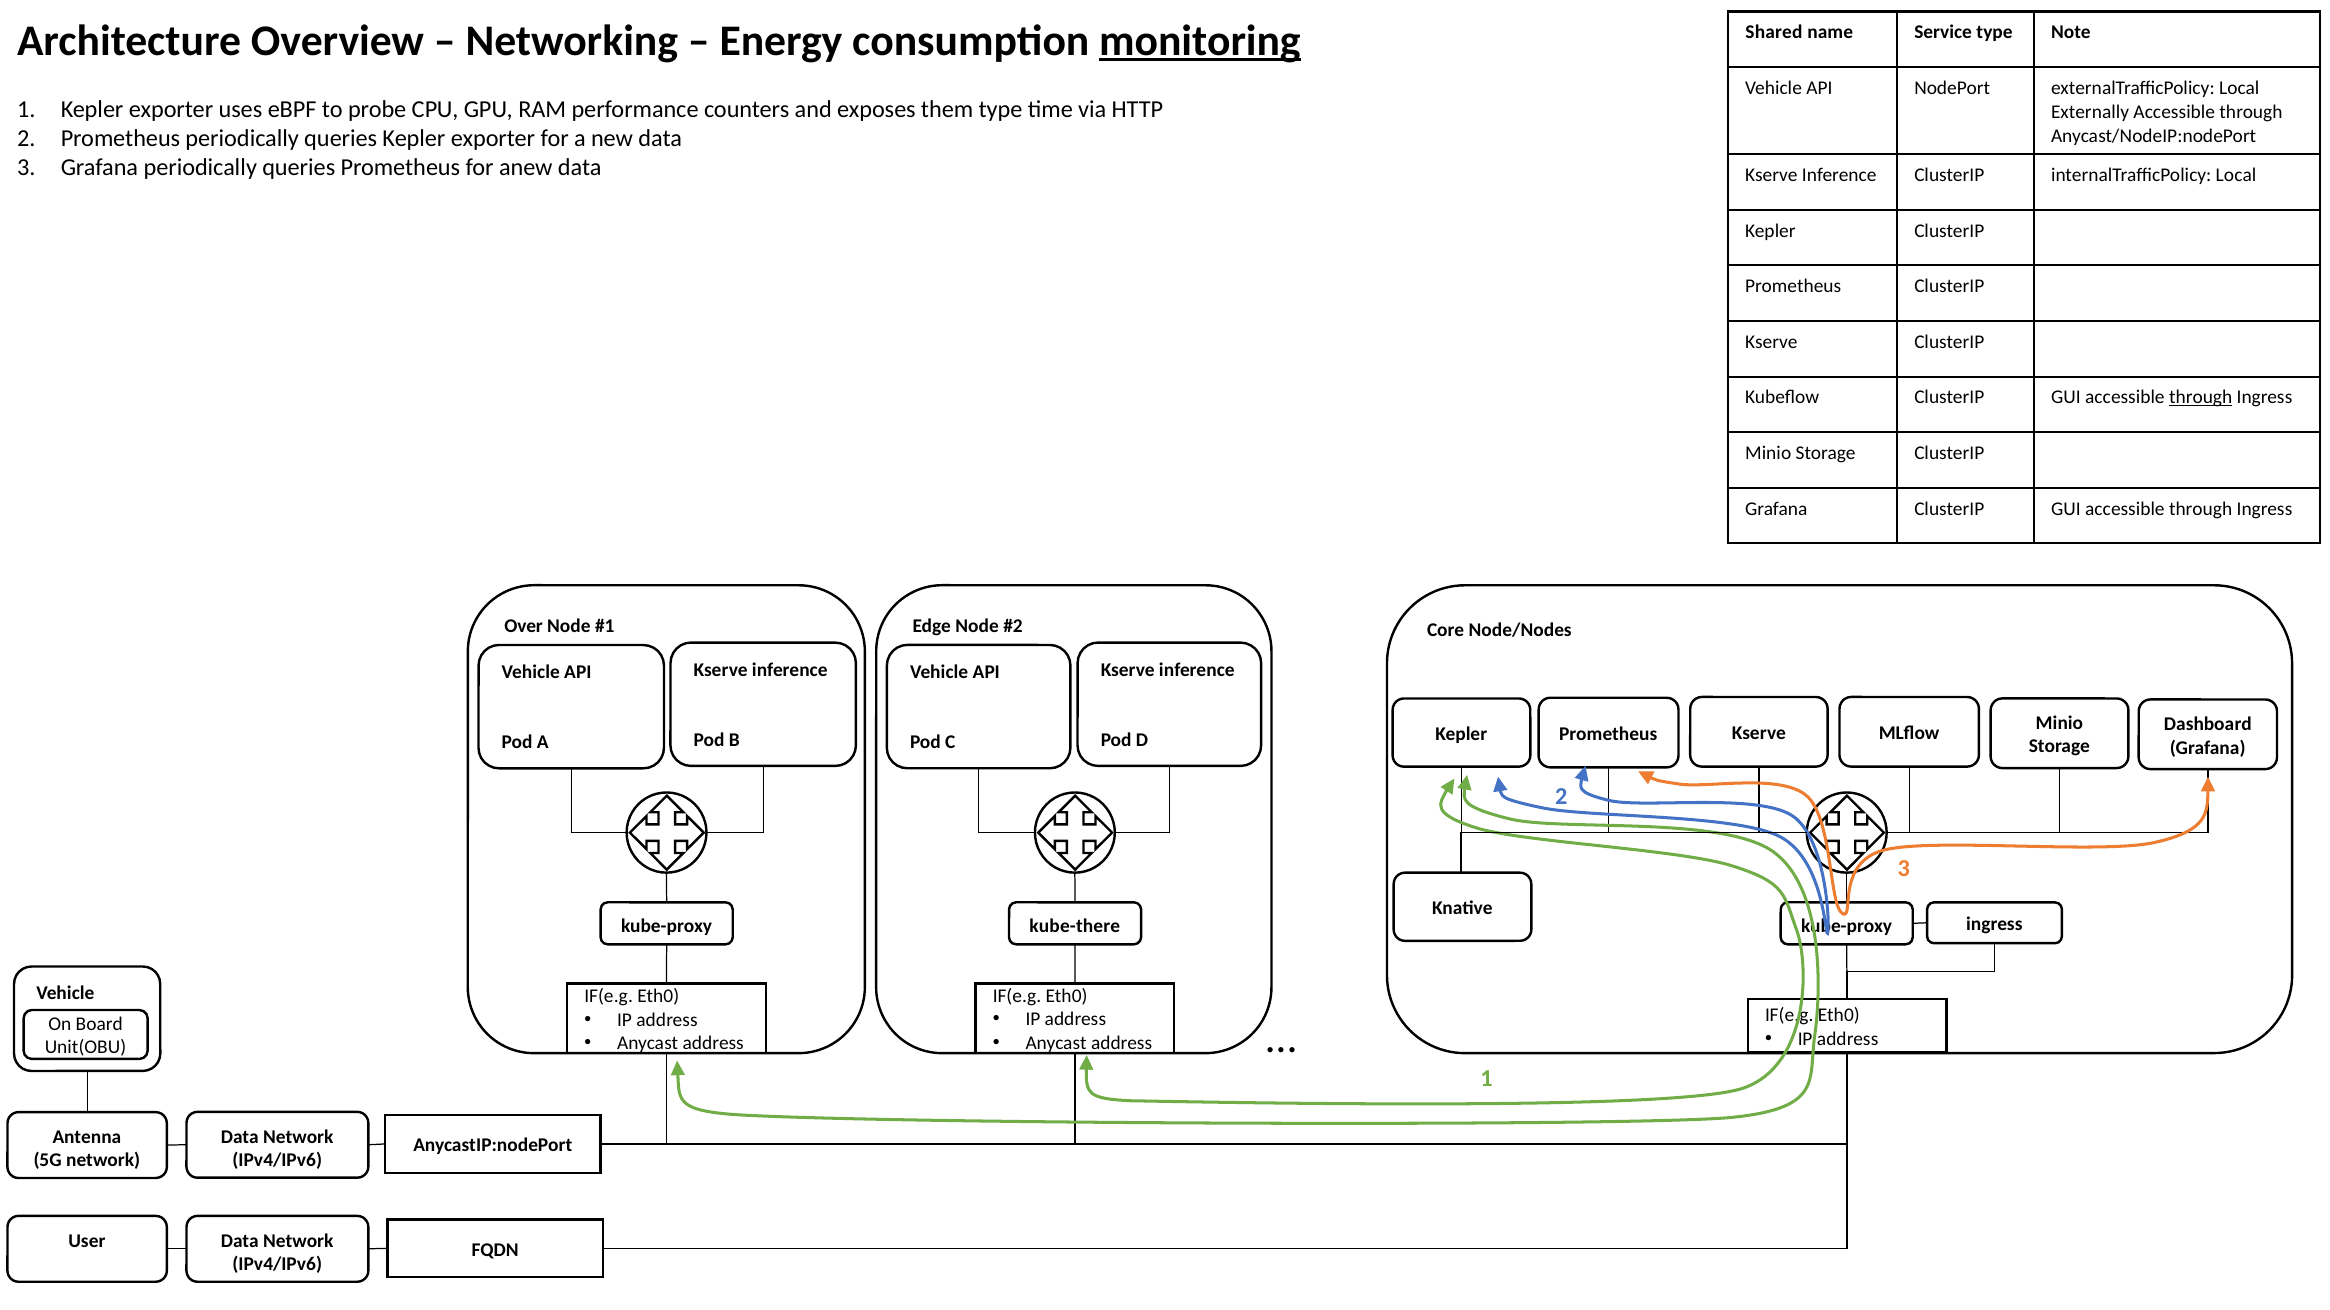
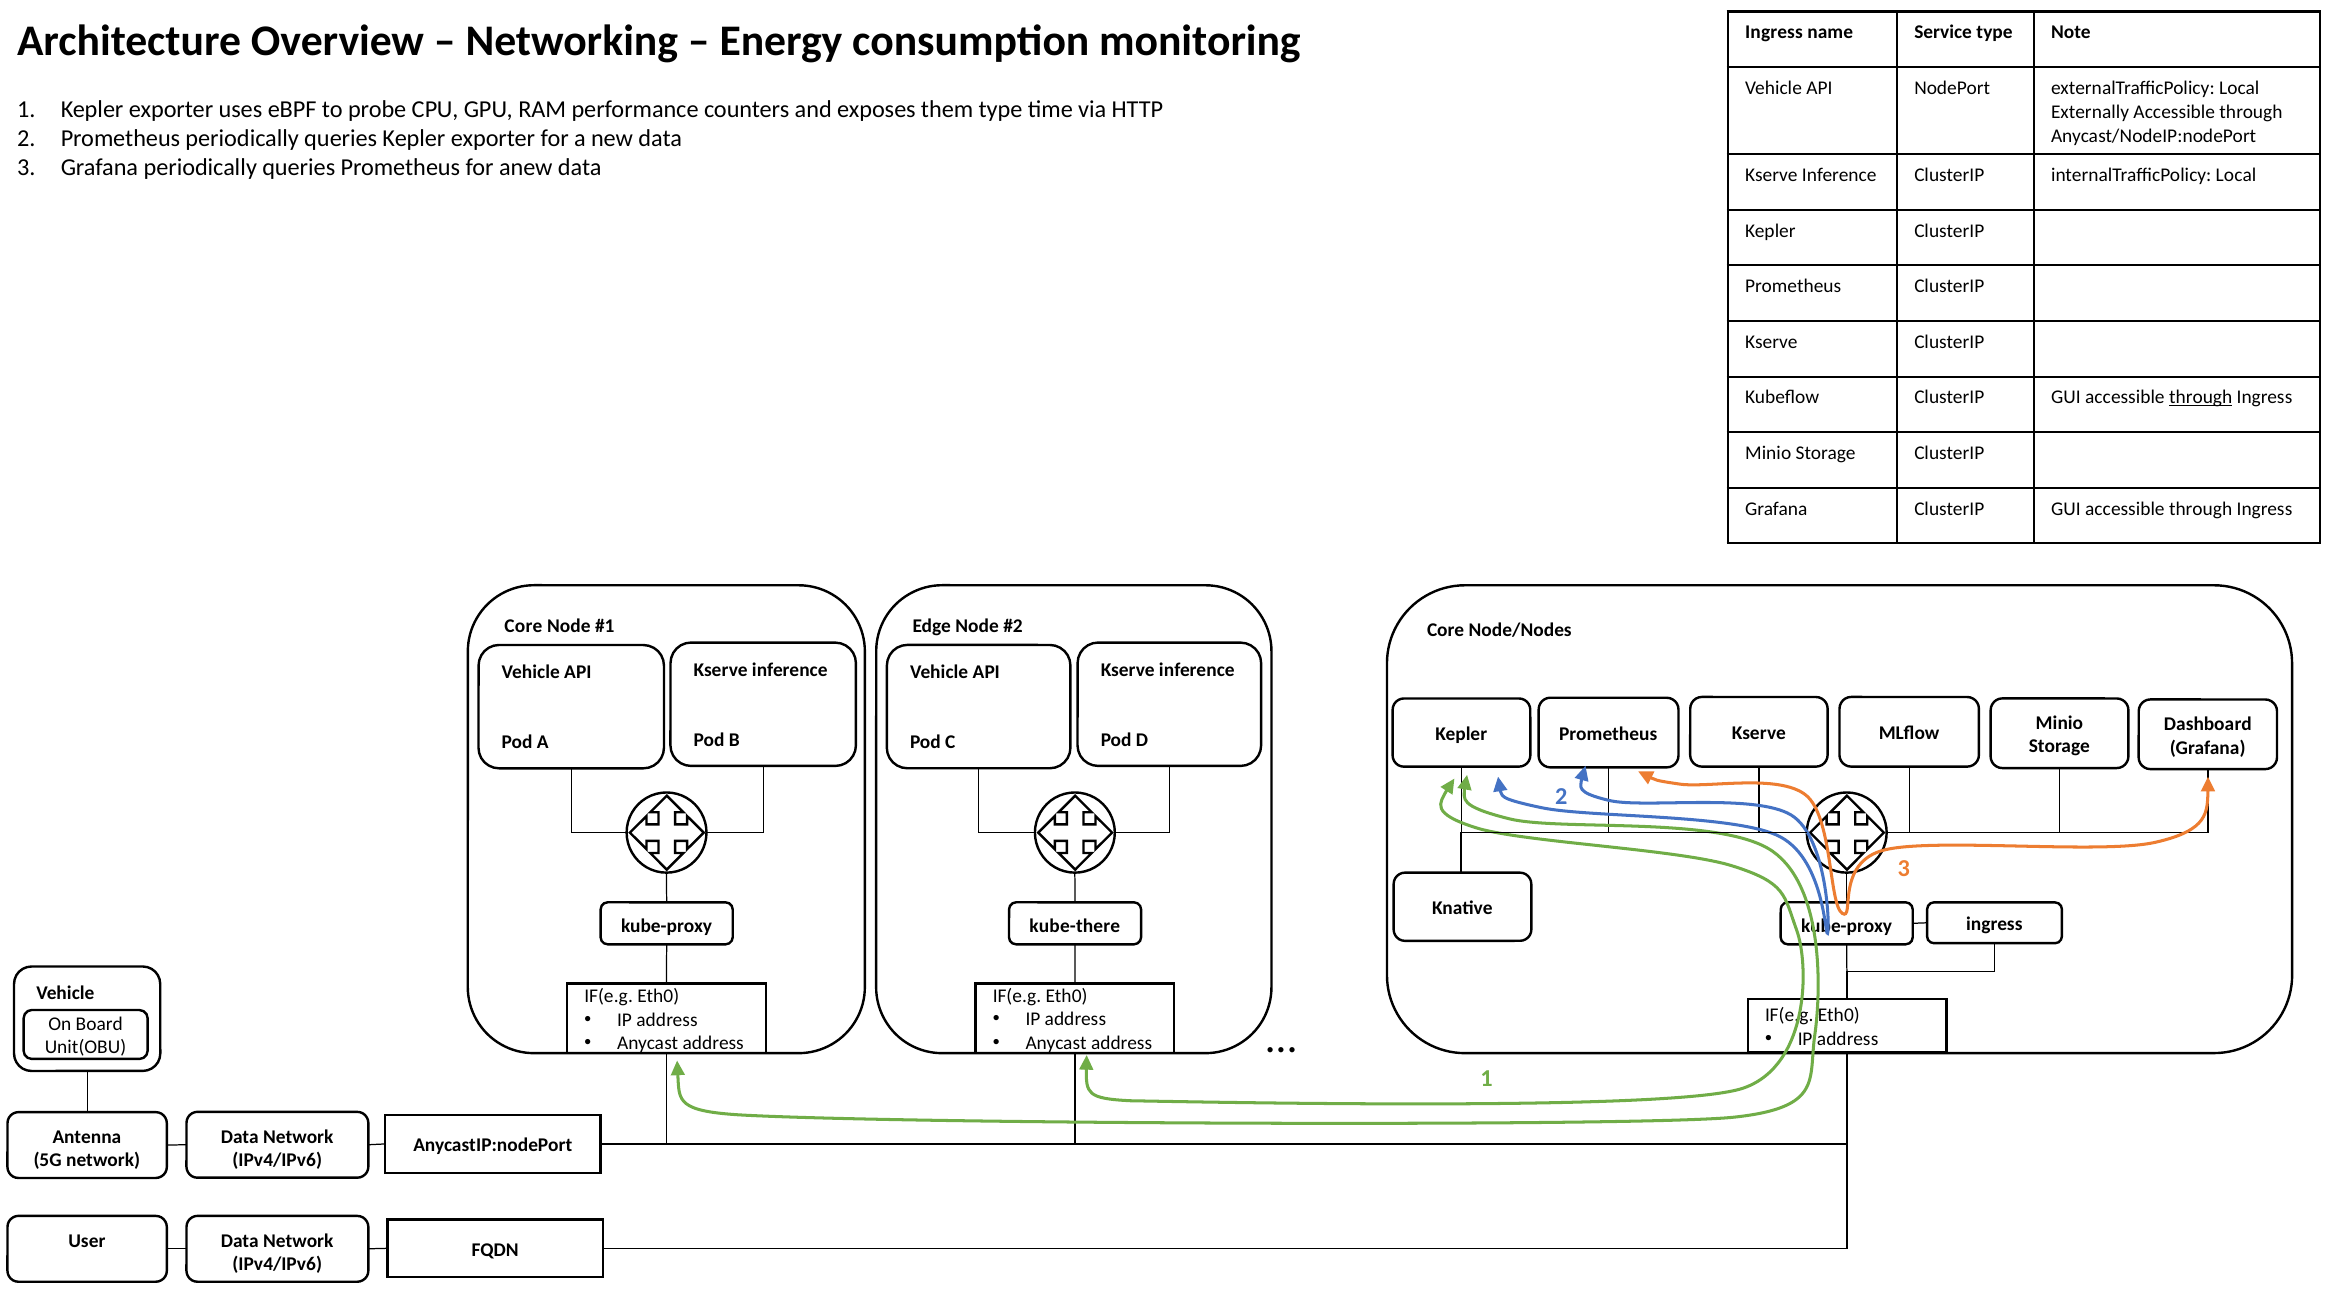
monitoring underline: present -> none (1200, 41)
Shared: Shared -> Ingress (1774, 32)
Over: Over -> Core (523, 626)
